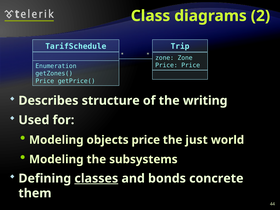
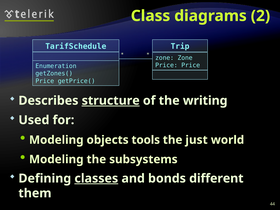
structure underline: none -> present (111, 101)
objects price: price -> tools (146, 140)
concrete: concrete -> different (216, 178)
